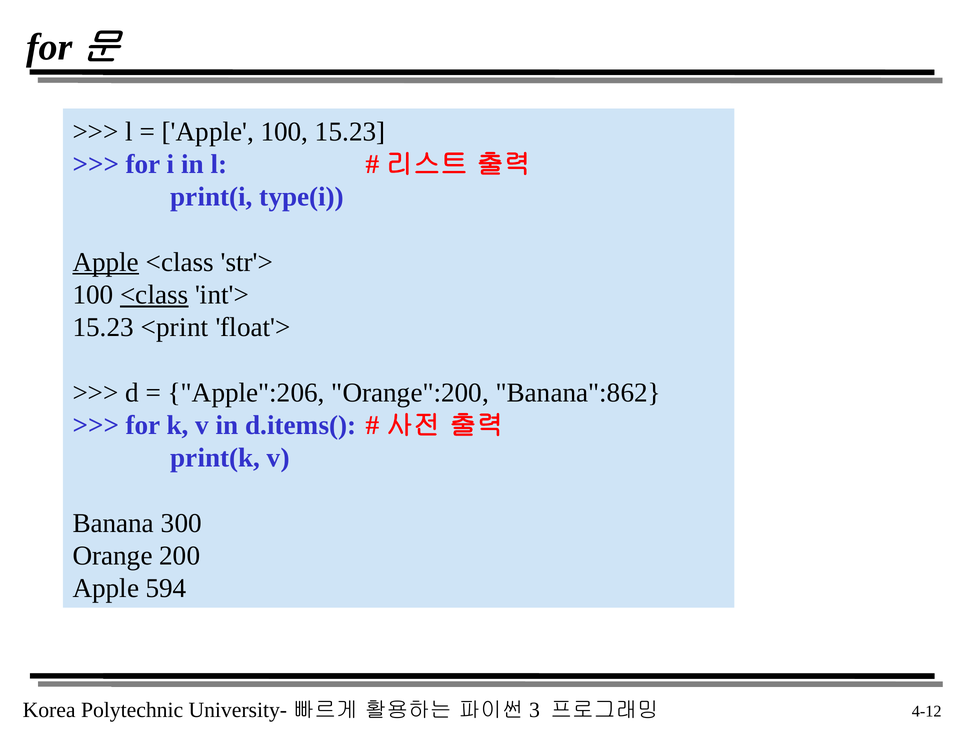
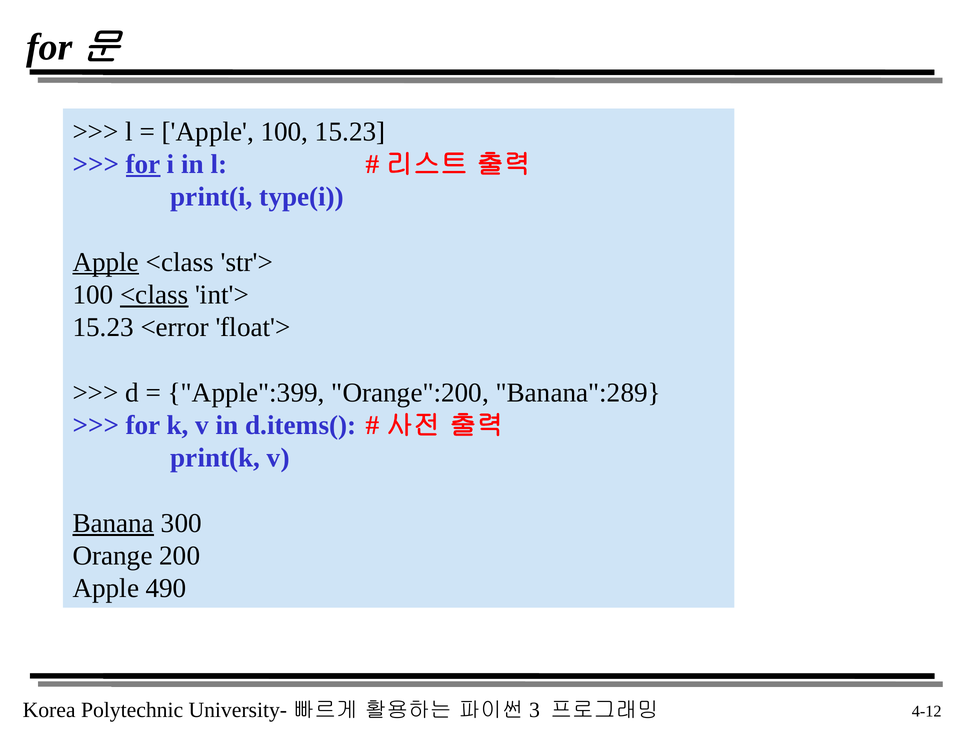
for underline: none -> present (143, 164)
<print: <print -> <error (175, 327)
Apple":206: Apple":206 -> Apple":399 (246, 392)
Banana":862: Banana":862 -> Banana":289 (578, 392)
Banana underline: none -> present (113, 523)
594: 594 -> 490 (166, 588)
